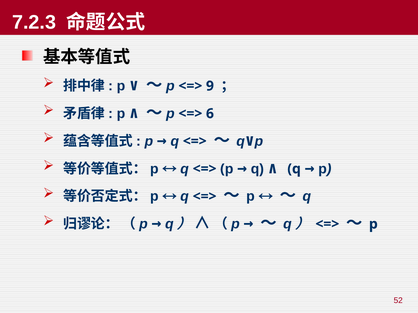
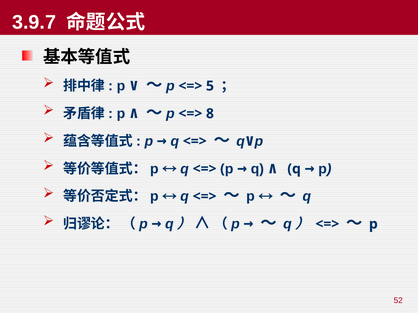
7.2.3: 7.2.3 -> 3.9.7 (34, 22)
9: 9 -> 5 (210, 86)
6: 6 -> 8 (210, 114)
